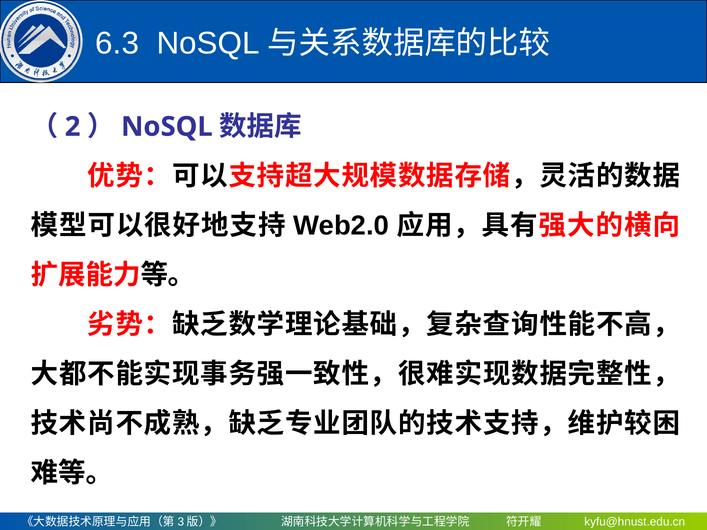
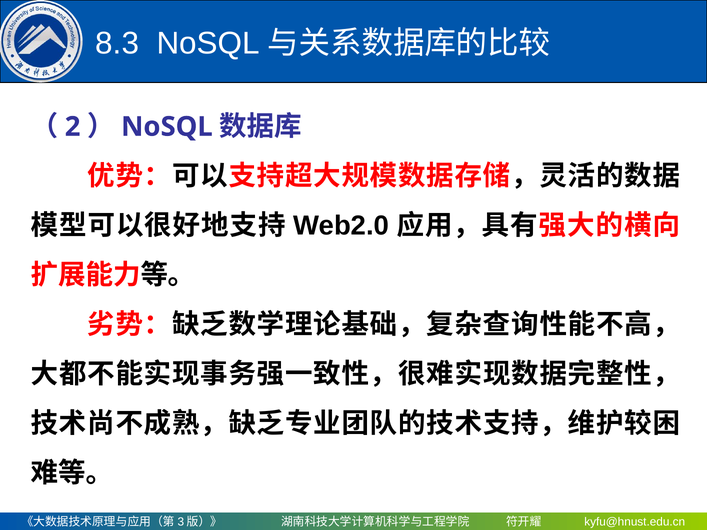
6.3: 6.3 -> 8.3 (117, 43)
